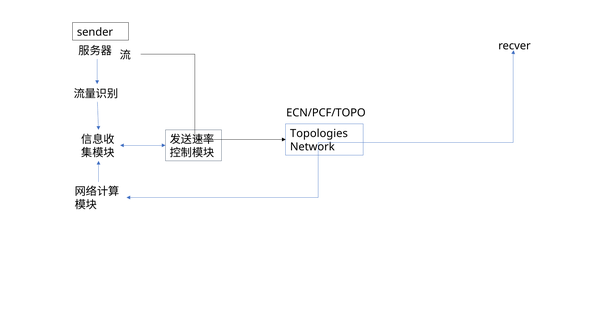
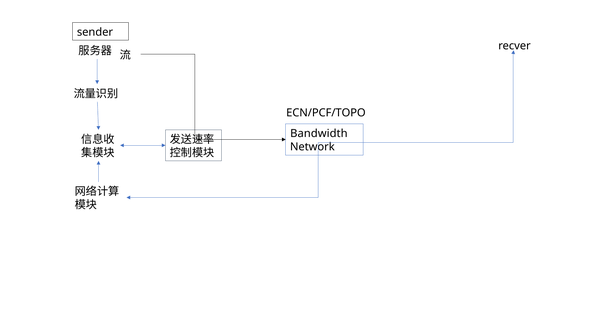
Topologies: Topologies -> Bandwidth (319, 133)
